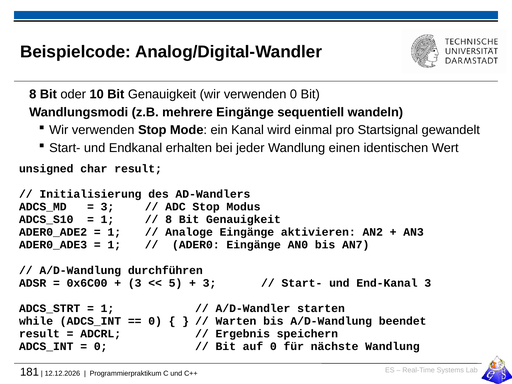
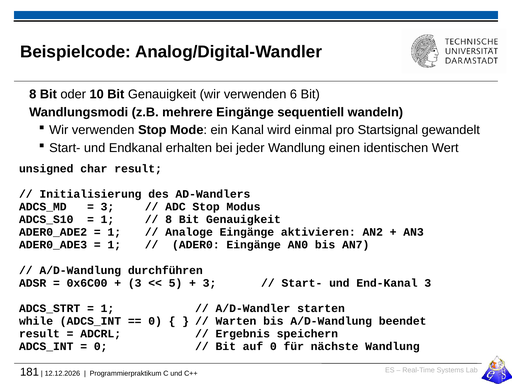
verwenden 0: 0 -> 6 (293, 94)
